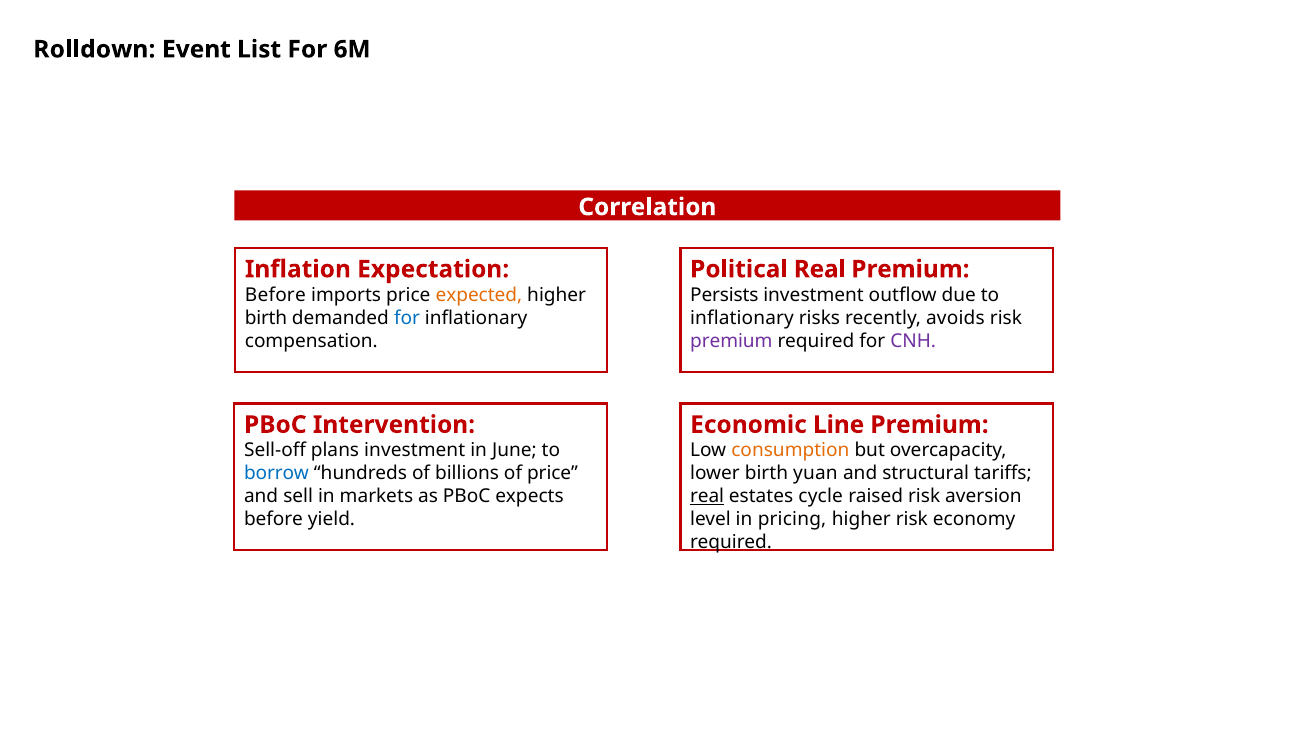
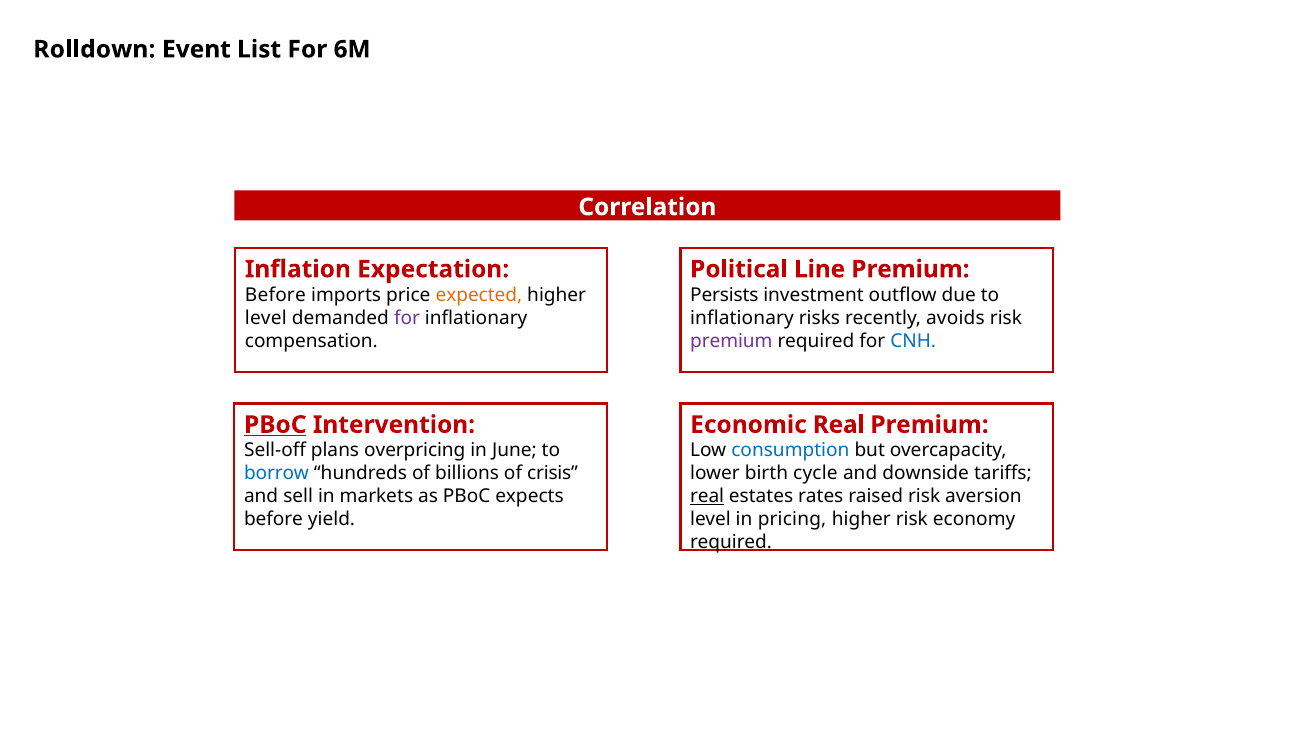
Political Real: Real -> Line (820, 269)
birth: birth -> level (266, 318)
for colour: blue -> purple (407, 318)
CNH colour: purple -> blue (913, 341)
PBoC underline: none -> present (275, 425)
Economic Line: Line -> Real (839, 425)
plans investment: investment -> overpricing (415, 451)
consumption colour: orange -> blue (790, 451)
of price: price -> crisis (553, 473)
yuan: yuan -> cycle (815, 473)
structural: structural -> downside (926, 473)
cycle: cycle -> rates (821, 496)
